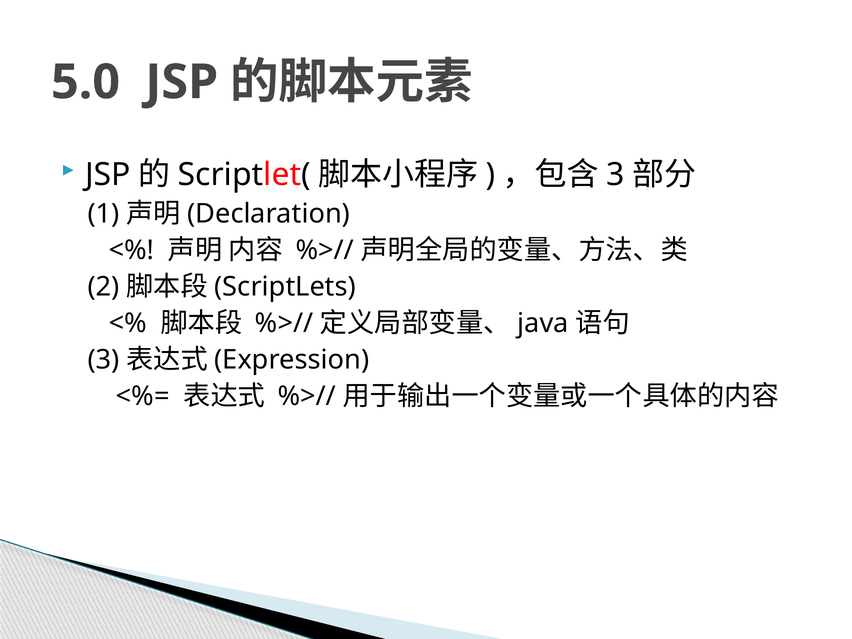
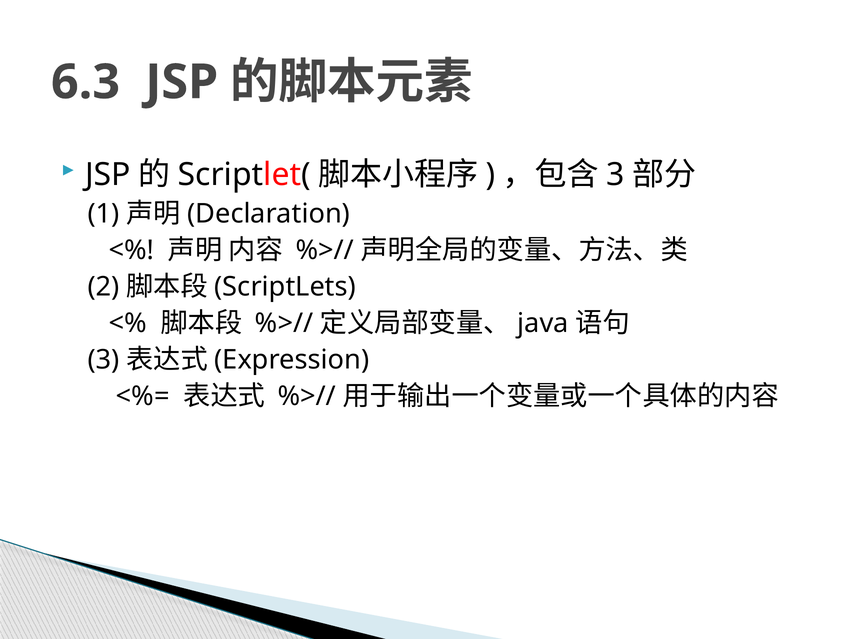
5.0: 5.0 -> 6.3 (86, 82)
